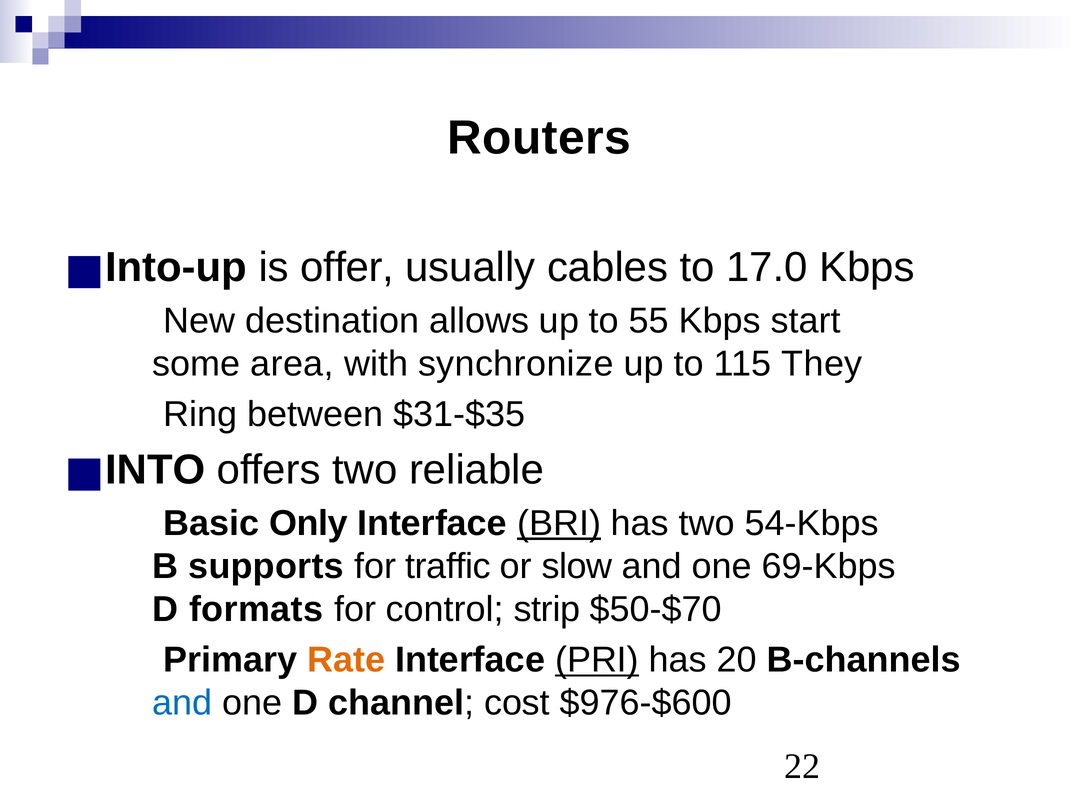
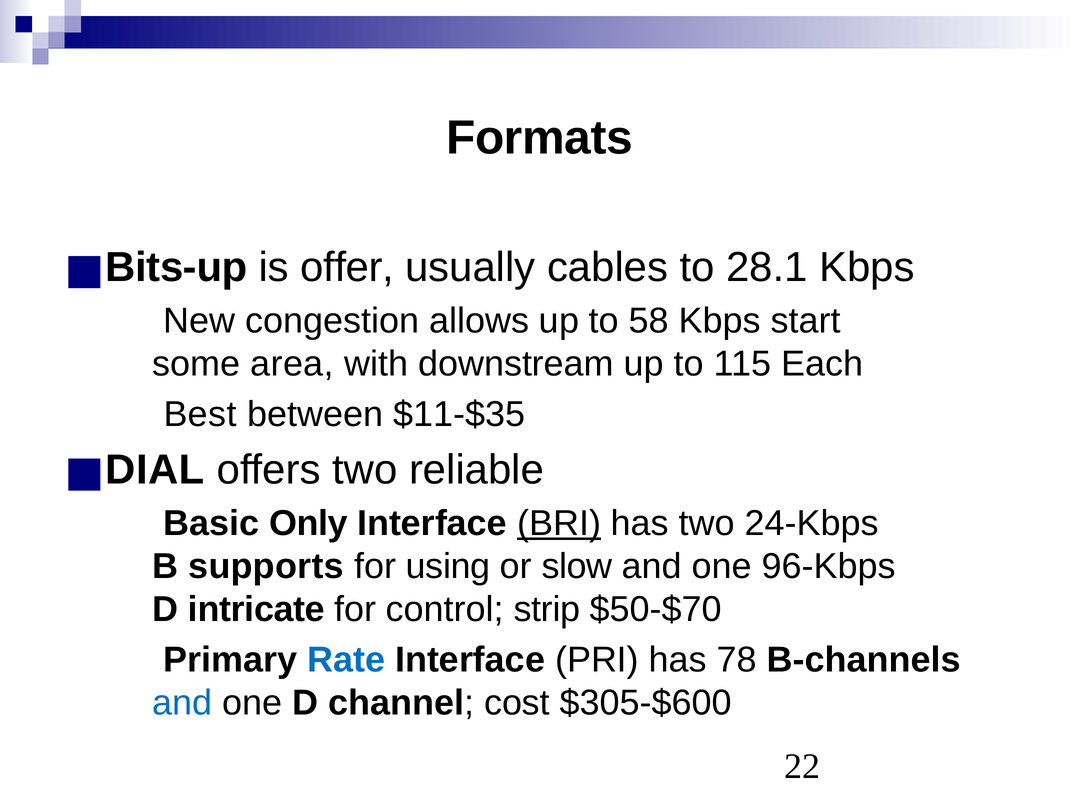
Routers: Routers -> Formats (540, 138)
Into-up: Into-up -> Bits-up (176, 267)
17.0: 17.0 -> 28.1 (767, 267)
destination: destination -> congestion (332, 321)
55: 55 -> 58 (649, 321)
synchronize: synchronize -> downstream (516, 364)
They: They -> Each (822, 364)
Ring: Ring -> Best (200, 414)
$31-$35: $31-$35 -> $11-$35 (459, 414)
INTO: INTO -> DIAL (155, 470)
54-Kbps: 54-Kbps -> 24-Kbps (812, 523)
traffic: traffic -> using (448, 567)
69-Kbps: 69-Kbps -> 96-Kbps (829, 567)
formats: formats -> intricate (256, 610)
Rate colour: orange -> blue (346, 660)
PRI underline: present -> none (597, 660)
20: 20 -> 78 (737, 660)
$976-$600: $976-$600 -> $305-$600 (646, 703)
